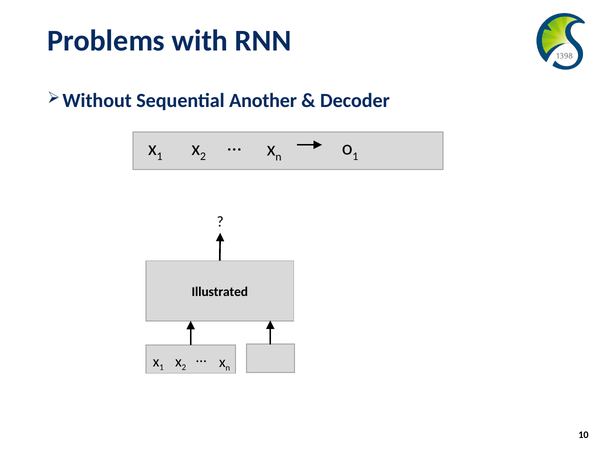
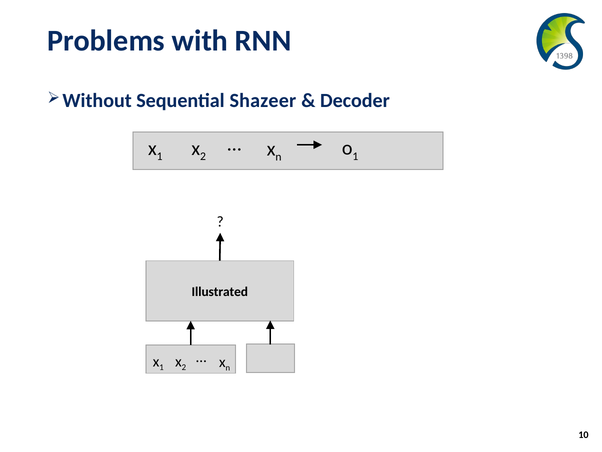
Another: Another -> Shazeer (263, 100)
